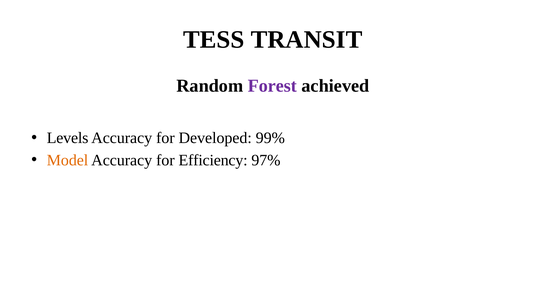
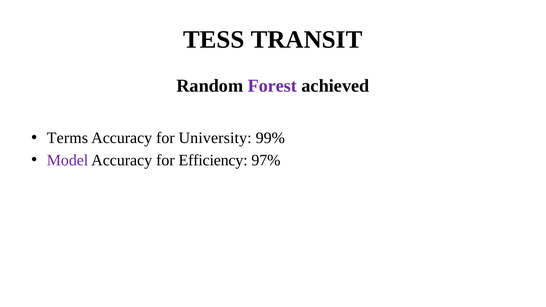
Levels: Levels -> Terms (67, 138)
Developed: Developed -> University (215, 138)
Model colour: orange -> purple (67, 160)
